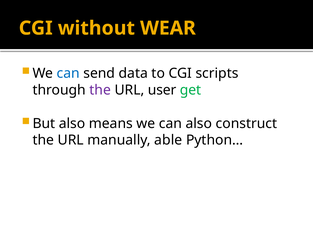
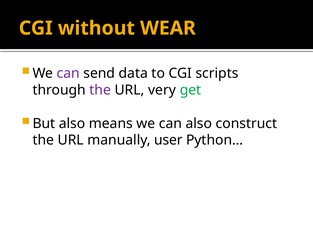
can colour: blue -> purple (68, 73)
user: user -> very (162, 90)
able: able -> user (168, 140)
